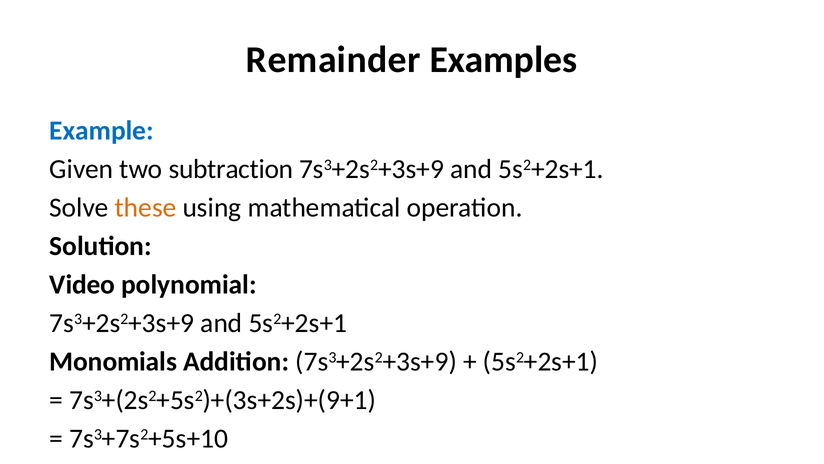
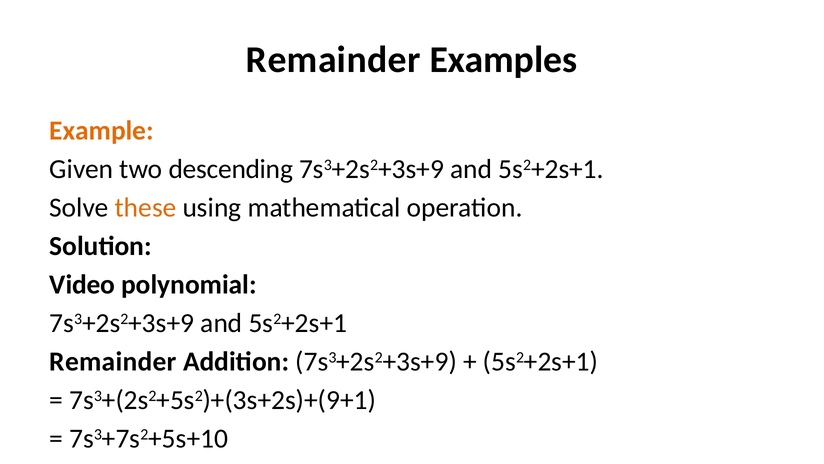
Example colour: blue -> orange (102, 131)
two subtraction: subtraction -> descending (231, 169)
Monomials: Monomials -> Remainder (113, 361)
